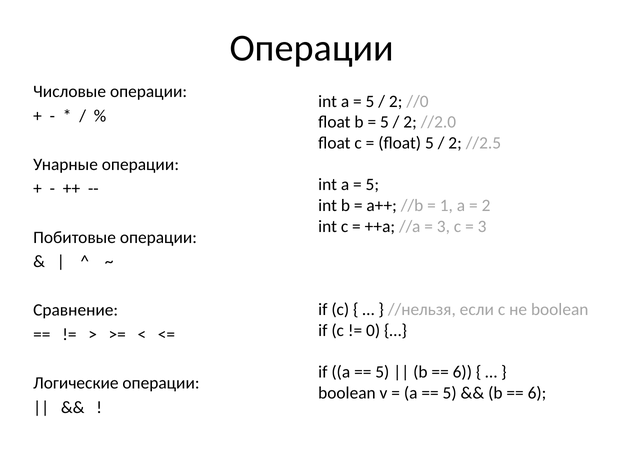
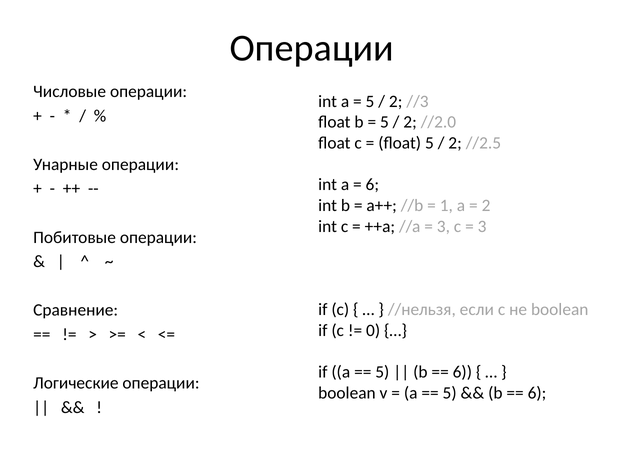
//0: //0 -> //3 (418, 101)
5: 5 -> 6 (372, 185)
